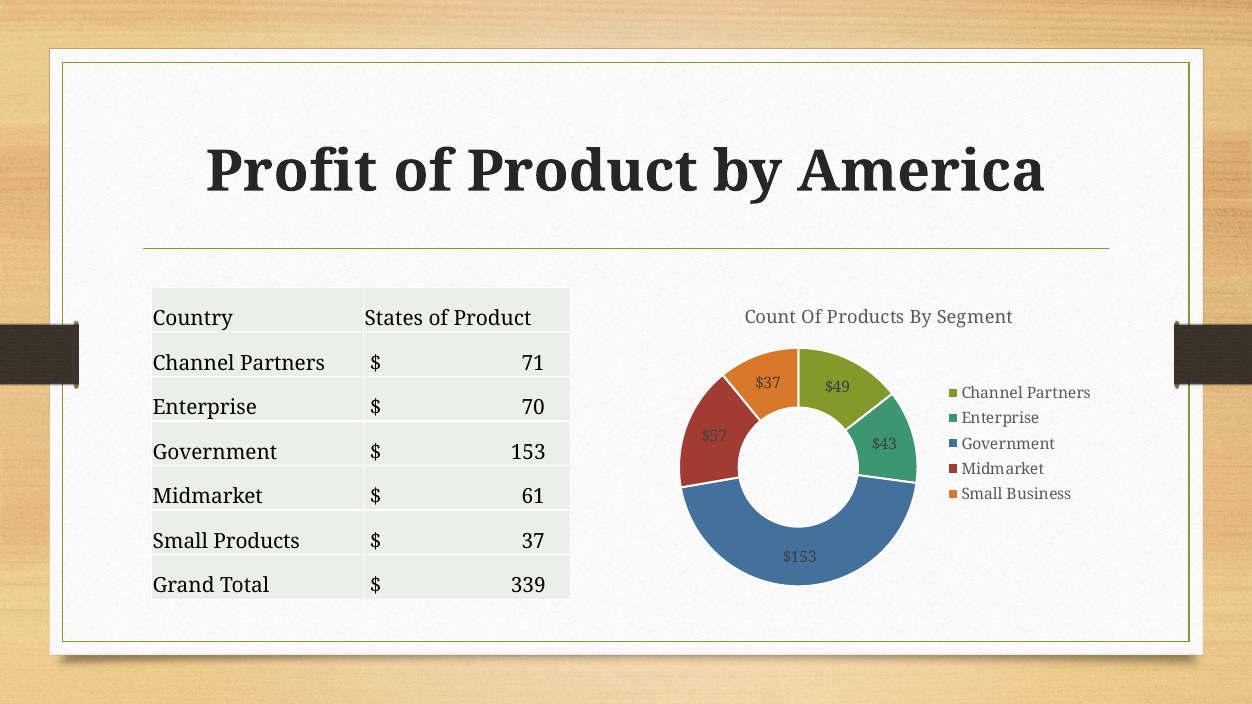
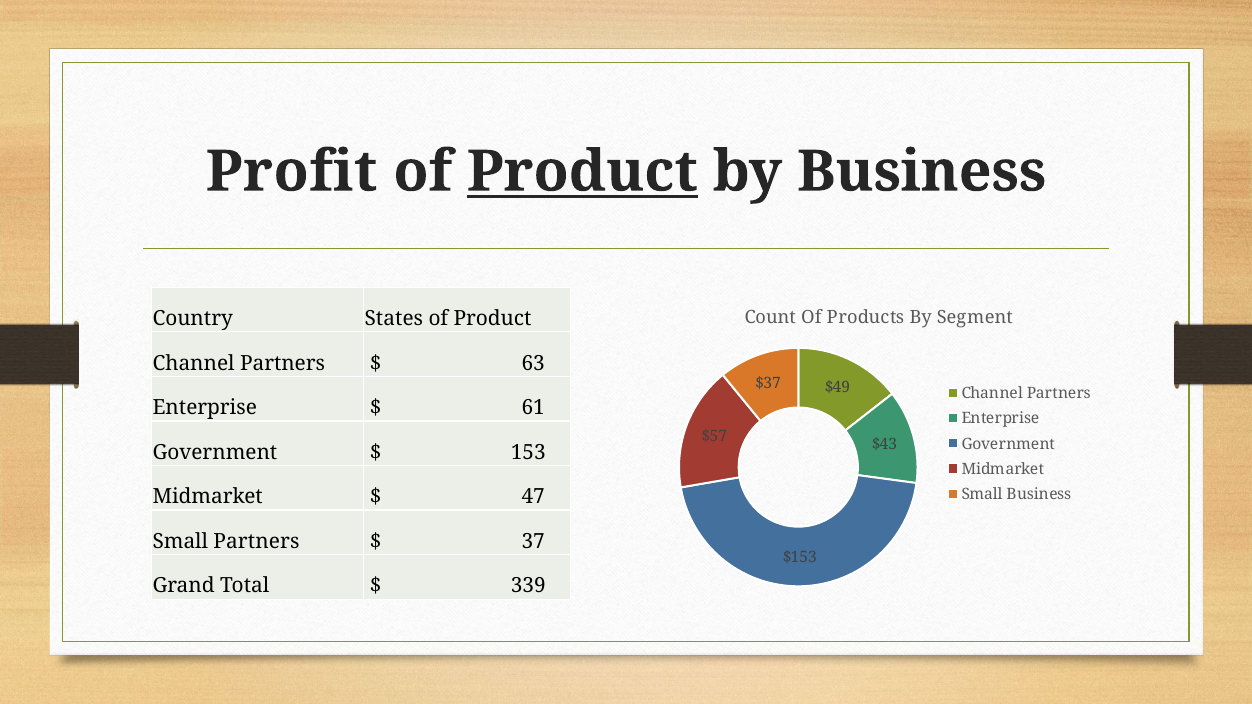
Product underline: none -> present (582, 172)
by America: America -> Business (922, 172)
71: 71 -> 63 (533, 364)
70: 70 -> 61 (533, 408)
61: 61 -> 47 (533, 497)
Small Products: Products -> Partners (256, 542)
